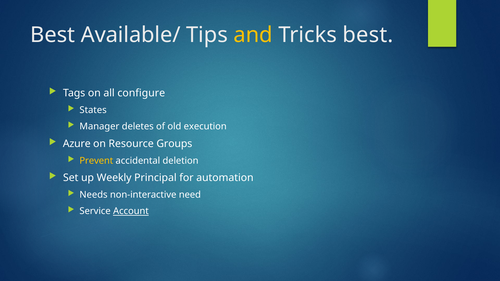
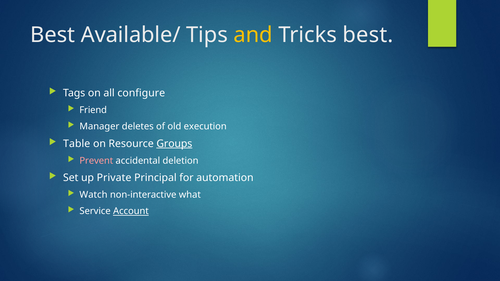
States: States -> Friend (93, 110)
Azure: Azure -> Table (77, 144)
Groups underline: none -> present (174, 144)
Prevent colour: yellow -> pink (96, 161)
Weekly: Weekly -> Private (114, 178)
Needs: Needs -> Watch (93, 195)
need: need -> what (190, 195)
